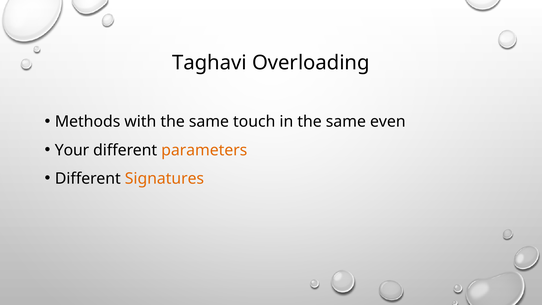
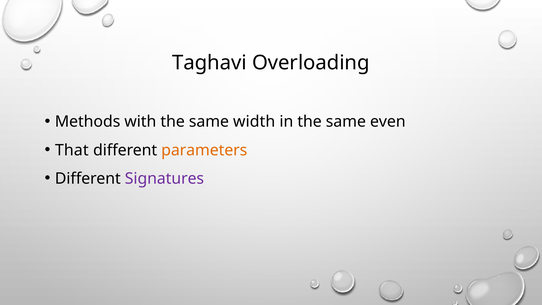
touch: touch -> width (254, 122)
Your: Your -> That (72, 150)
Signatures colour: orange -> purple (164, 178)
